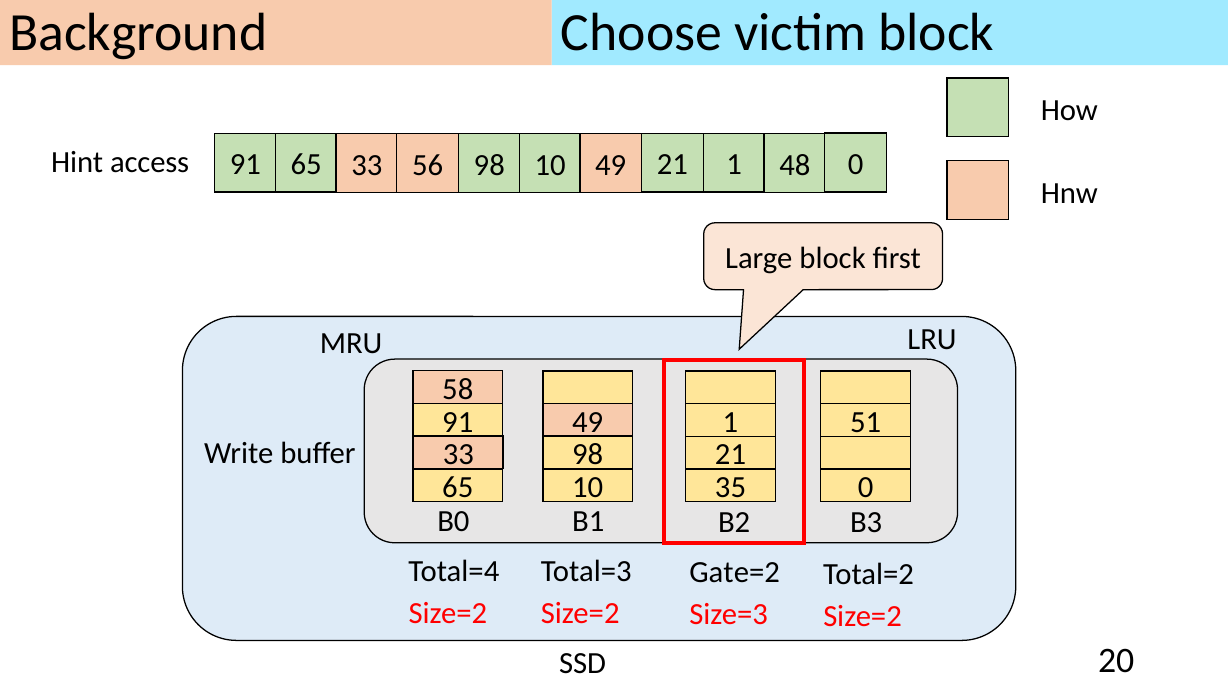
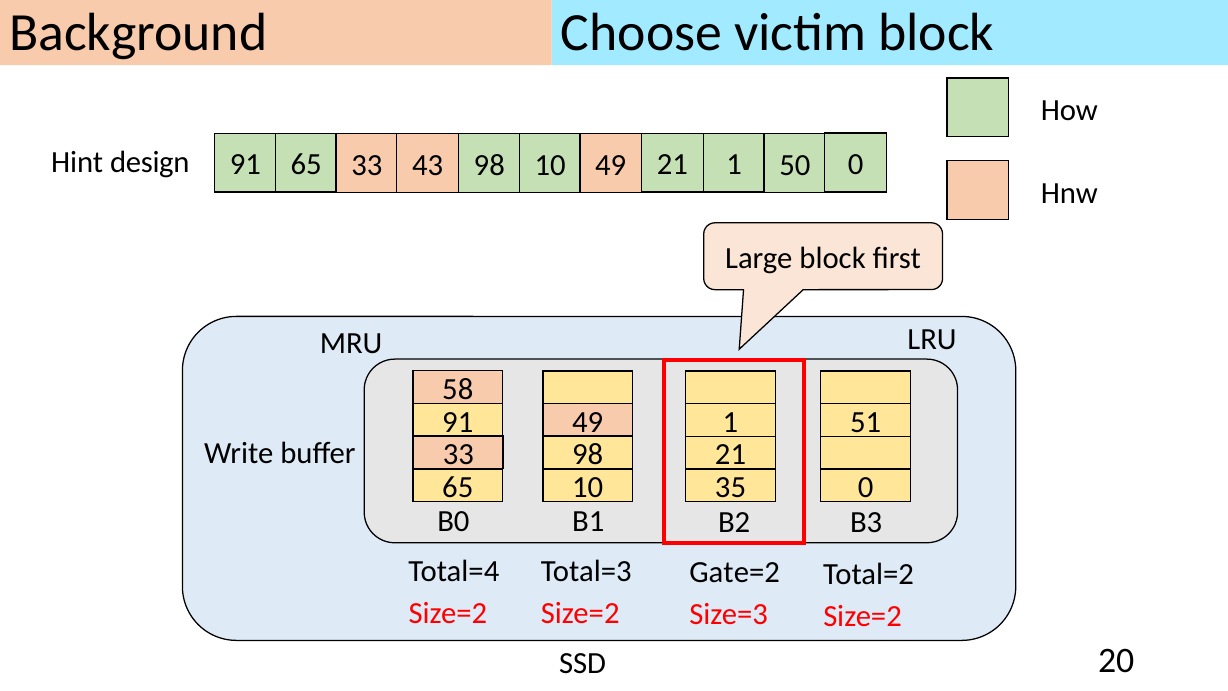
access: access -> design (150, 163)
56: 56 -> 43 (428, 165)
48: 48 -> 50 (795, 165)
